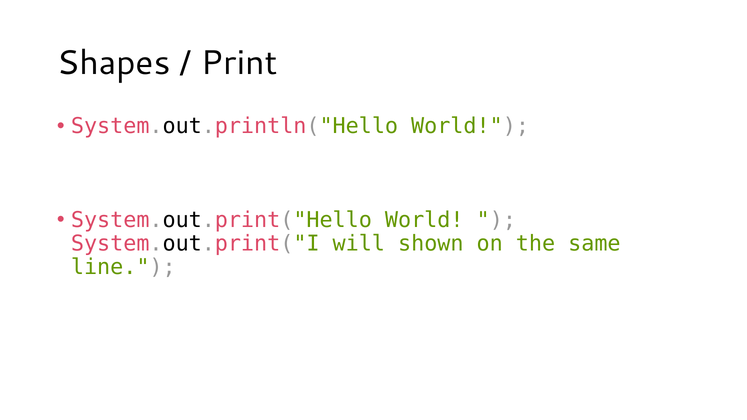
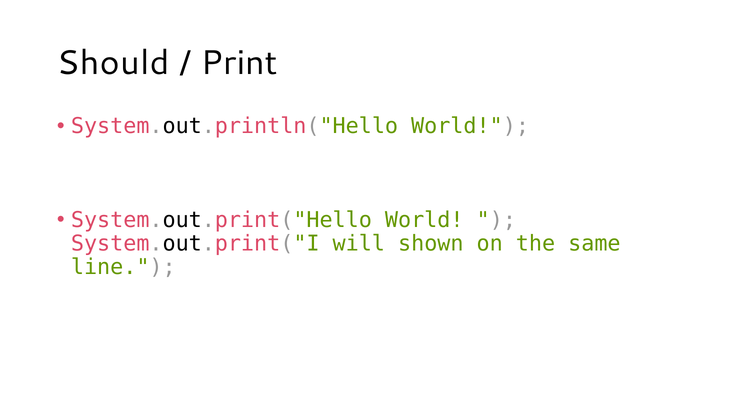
Shapes: Shapes -> Should (113, 63)
